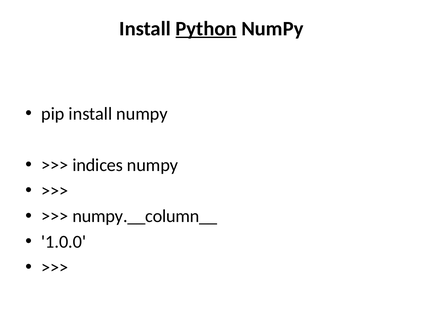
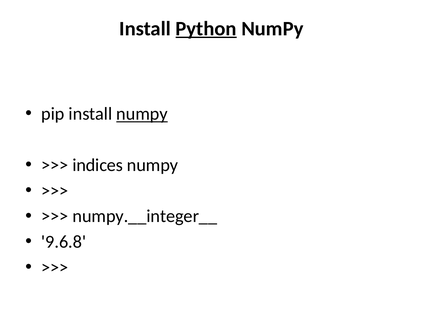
numpy underline: none -> present (142, 114)
numpy.__column__: numpy.__column__ -> numpy.__integer__ (145, 216)
1.0.0: 1.0.0 -> 9.6.8 (64, 242)
